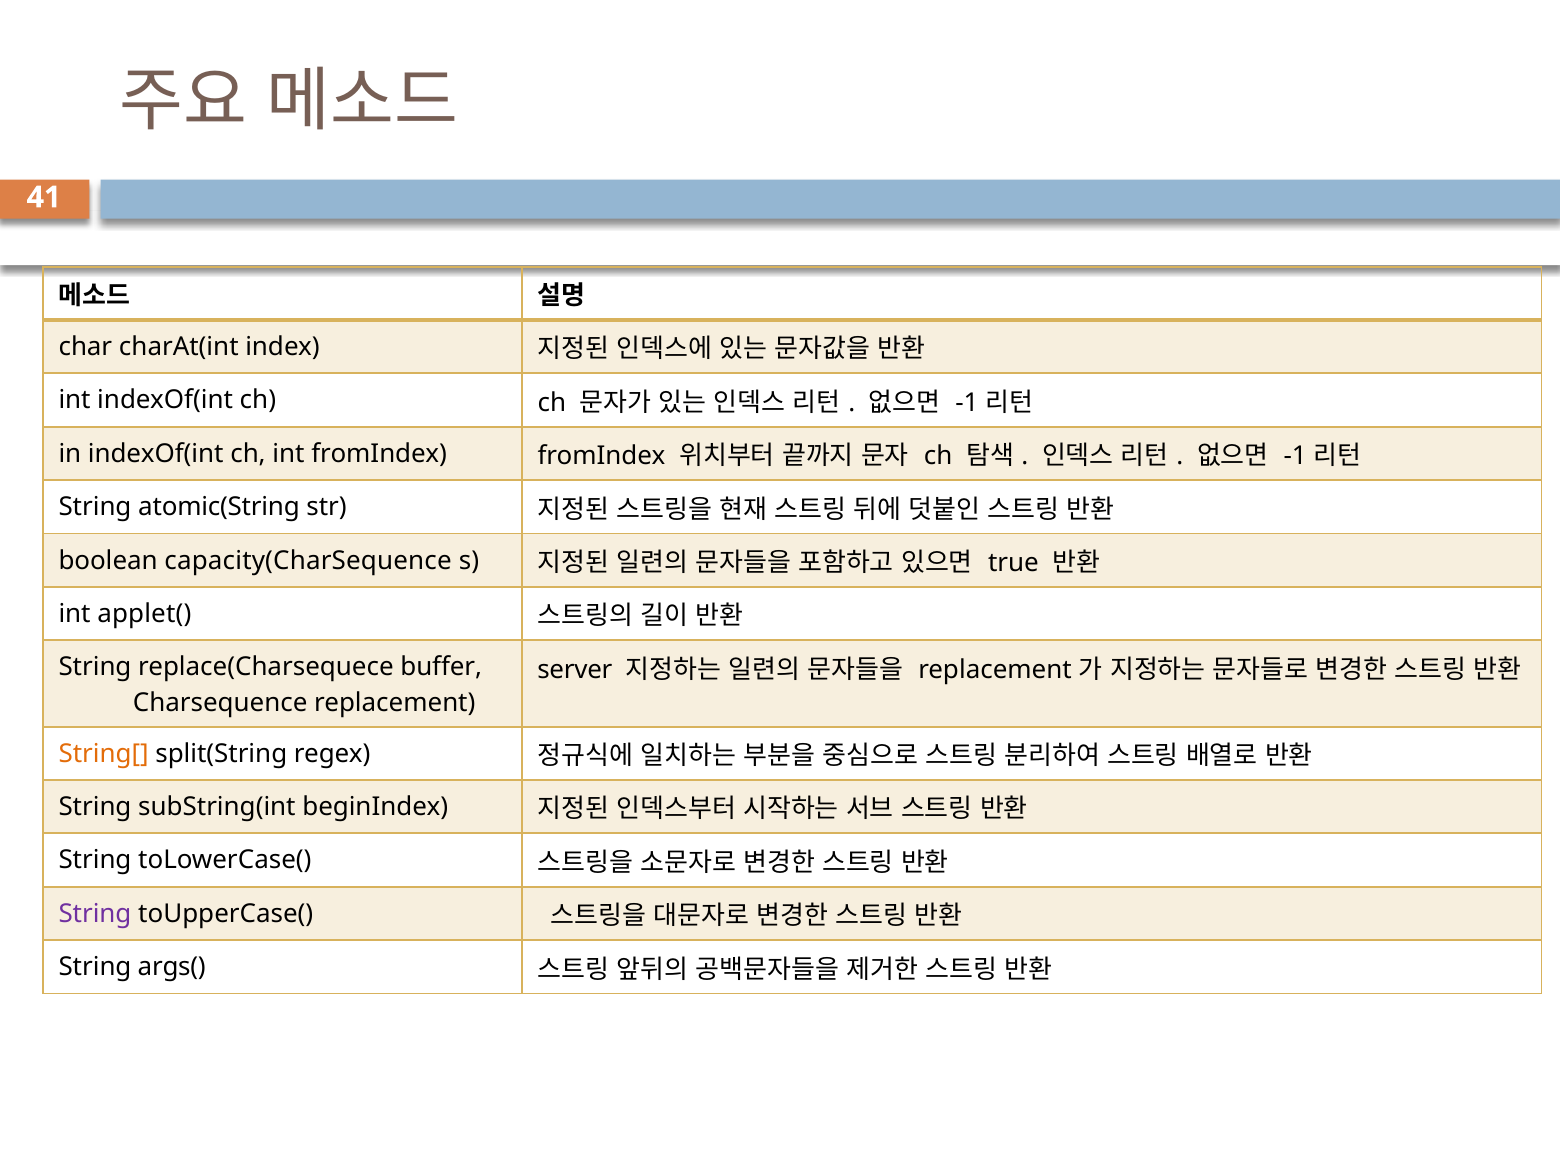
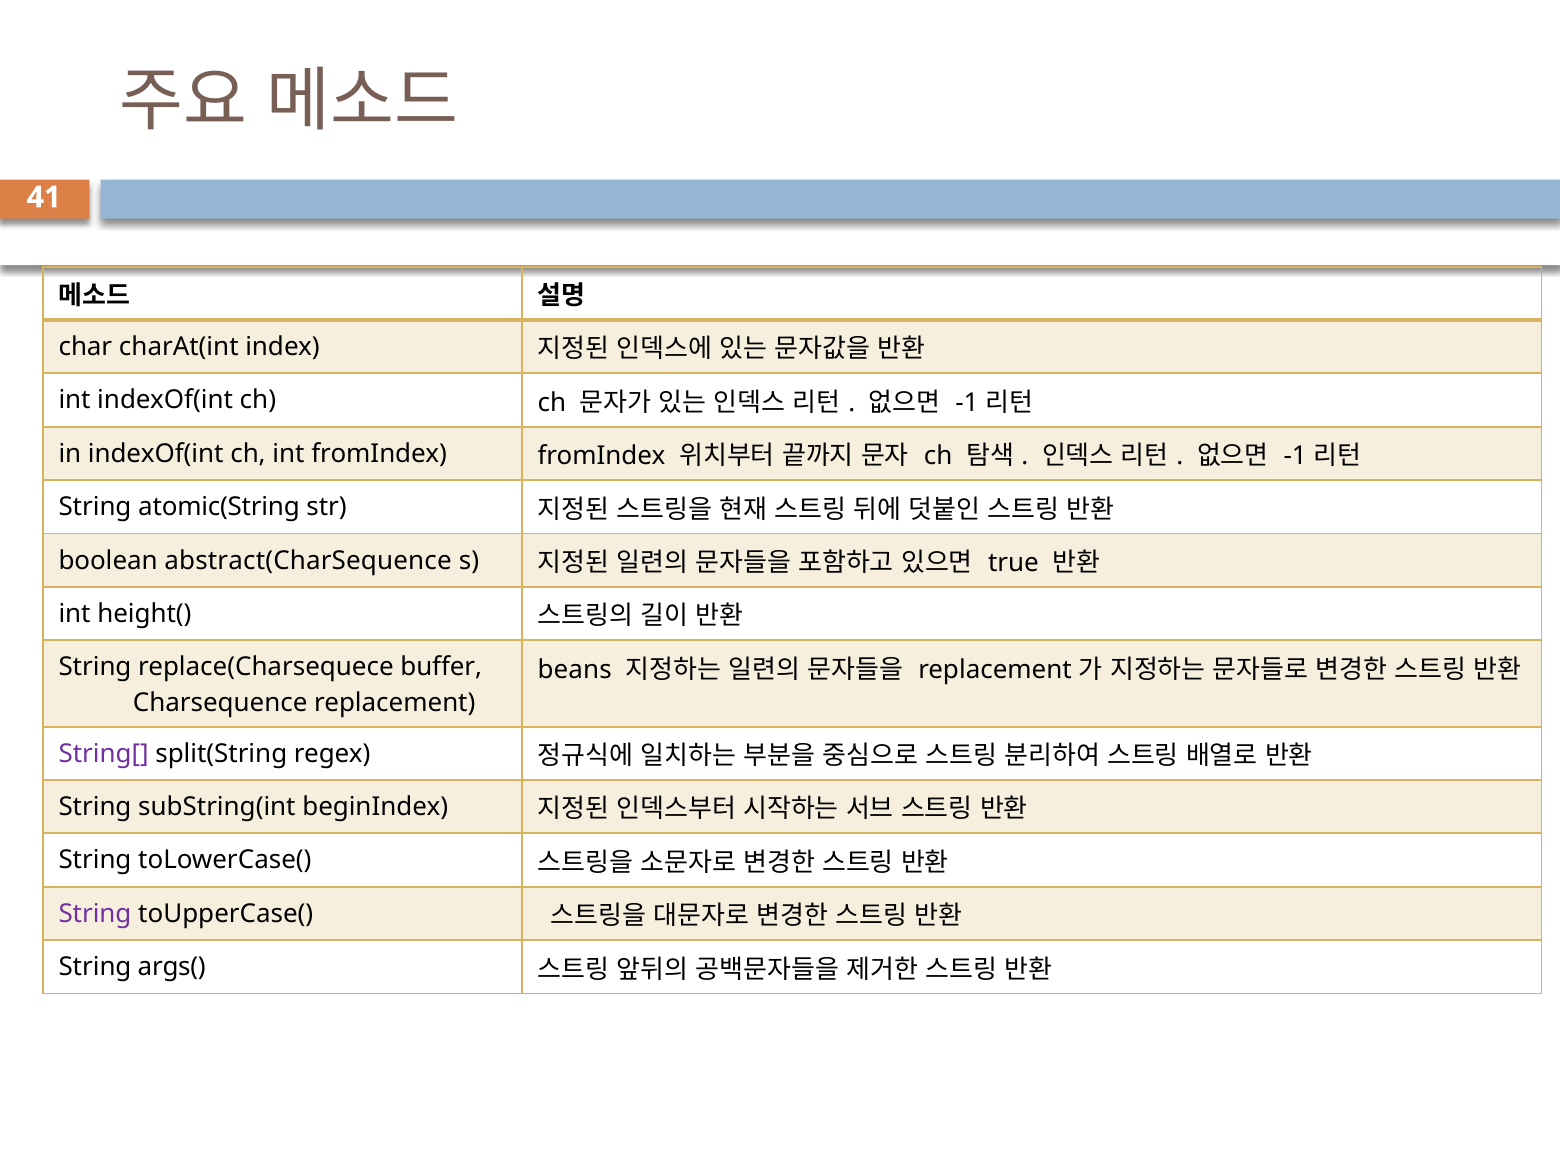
capacity(CharSequence: capacity(CharSequence -> abstract(CharSequence (308, 561)
applet(: applet( -> height( (144, 614)
server: server -> beans (575, 670)
String[ colour: orange -> purple (104, 754)
